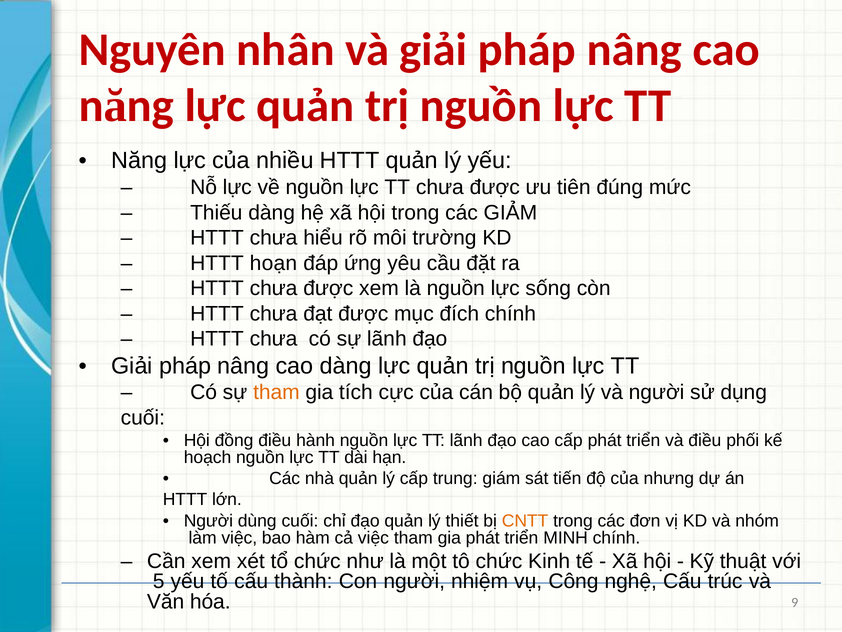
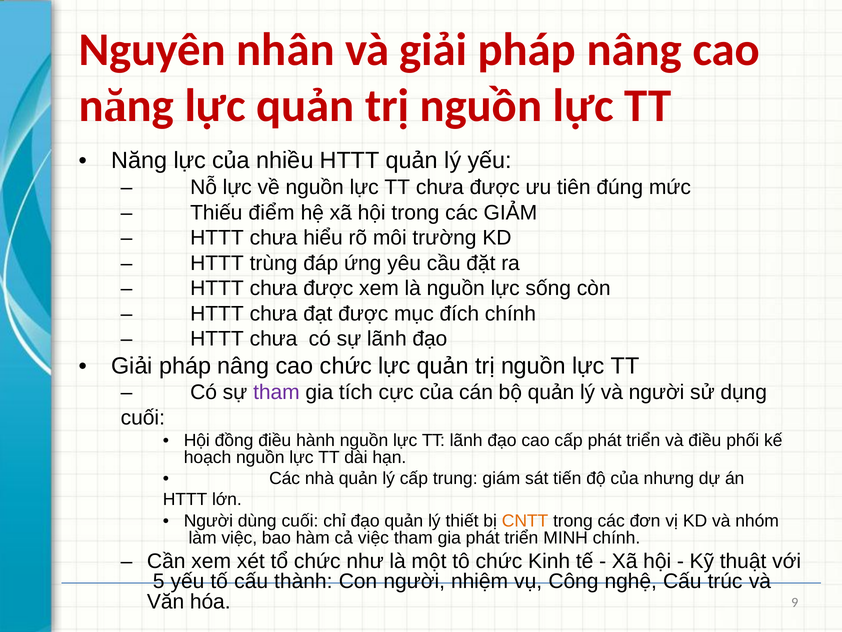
Thiếu dàng: dàng -> điểm (272, 213)
hoạn: hoạn -> trùng (274, 263)
cao dàng: dàng -> chức (346, 366)
tham colour: orange -> purple (276, 392)
